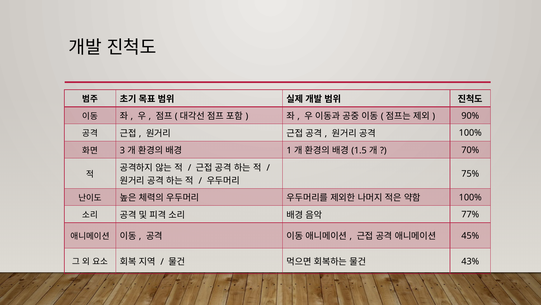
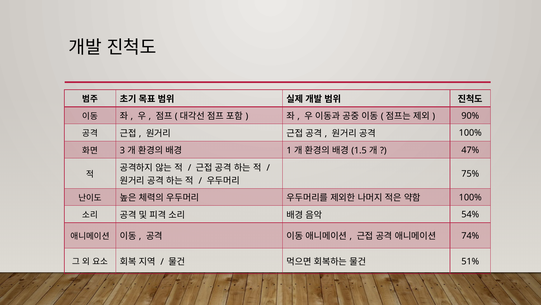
70%: 70% -> 47% (470, 150)
77%: 77% -> 54% (470, 214)
45%: 45% -> 74% (470, 235)
43%: 43% -> 51% (470, 261)
